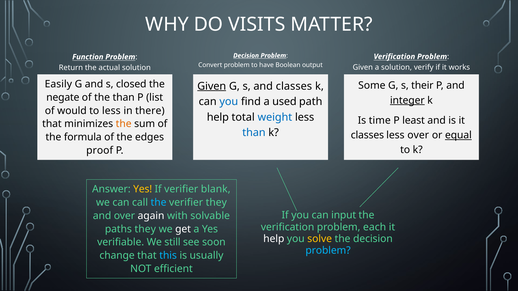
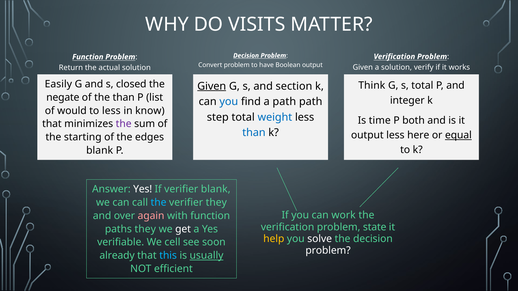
Some: Some -> Think (372, 86)
s their: their -> total (422, 86)
and classes: classes -> section (294, 86)
integer underline: present -> none (407, 100)
a used: used -> path (284, 102)
there: there -> know (150, 111)
help: help -> step (218, 117)
least: least -> both (414, 121)
the colour: orange -> purple (124, 124)
classes: classes -> output (367, 135)
less over: over -> here (418, 135)
formula: formula -> starting (83, 137)
proof: proof -> blank (100, 151)
Yes colour: yellow -> white (143, 189)
input: input -> work (344, 215)
again colour: white -> pink (151, 216)
with solvable: solvable -> function (210, 216)
each: each -> state (375, 227)
help colour: white -> yellow (274, 239)
solve colour: yellow -> white (320, 239)
still: still -> cell (172, 243)
problem colour: light blue -> white (328, 251)
change: change -> already (117, 256)
usually underline: none -> present (207, 256)
